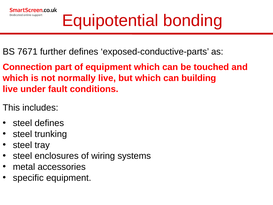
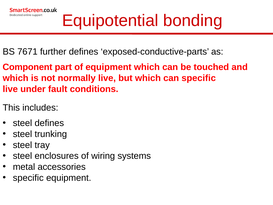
Connection: Connection -> Component (27, 67)
can building: building -> specific (199, 78)
